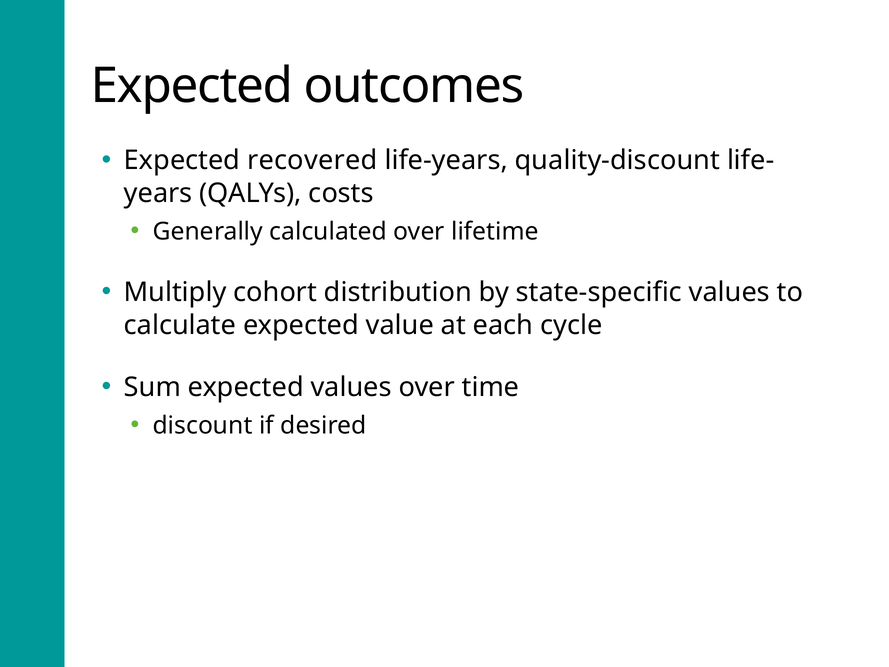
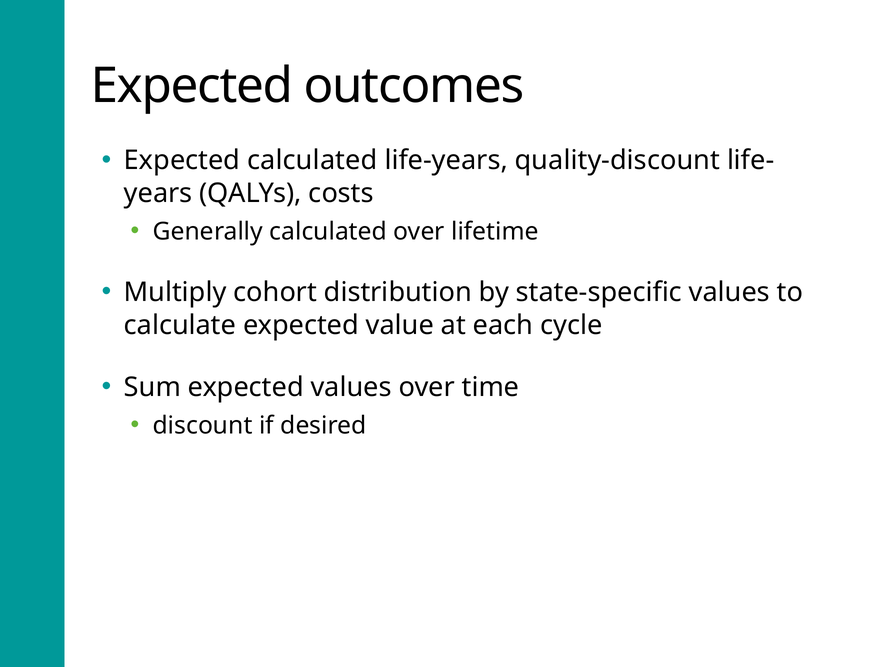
Expected recovered: recovered -> calculated (312, 160)
